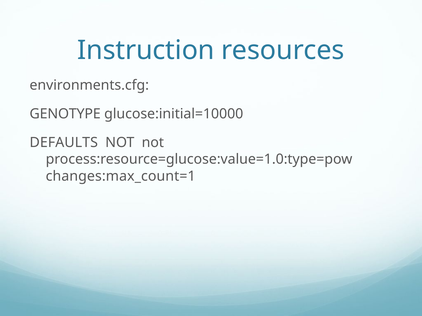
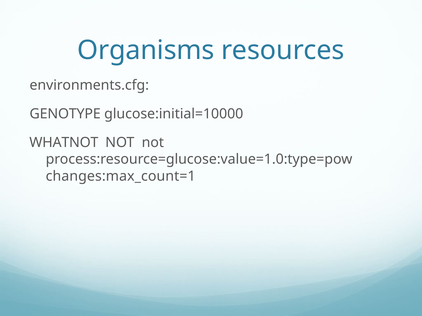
Instruction: Instruction -> Organisms (146, 50)
DEFAULTS: DEFAULTS -> WHATNOT (64, 143)
